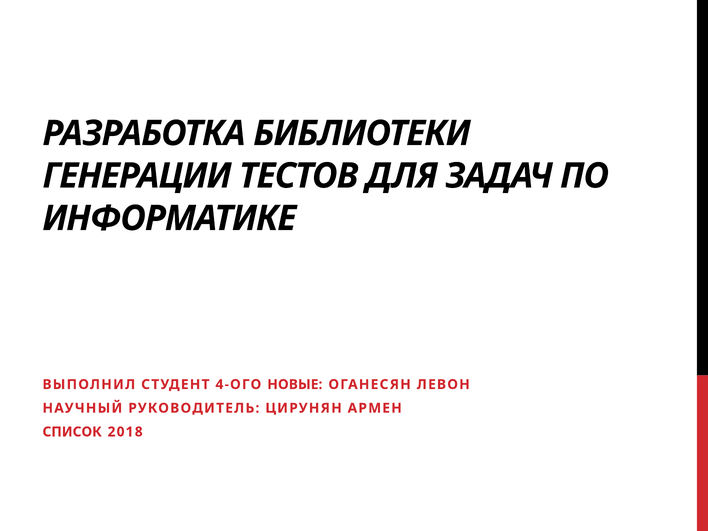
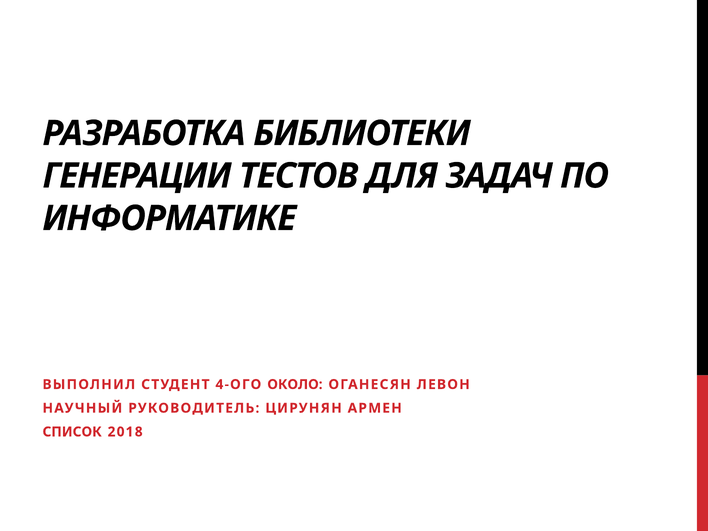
НОВЫЕ: НОВЫЕ -> ОКОЛО (295, 384)
